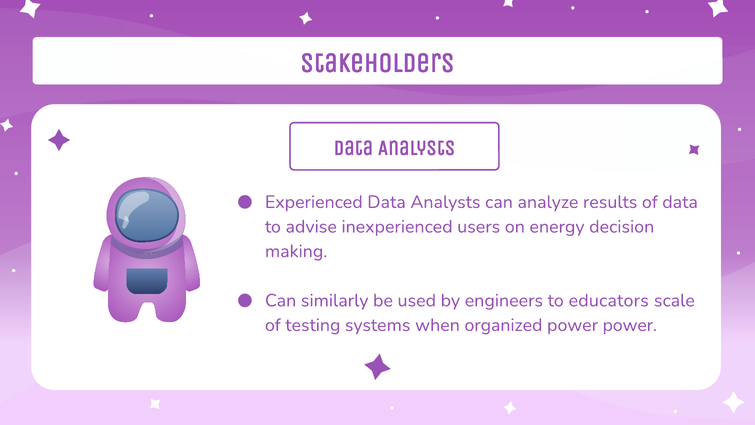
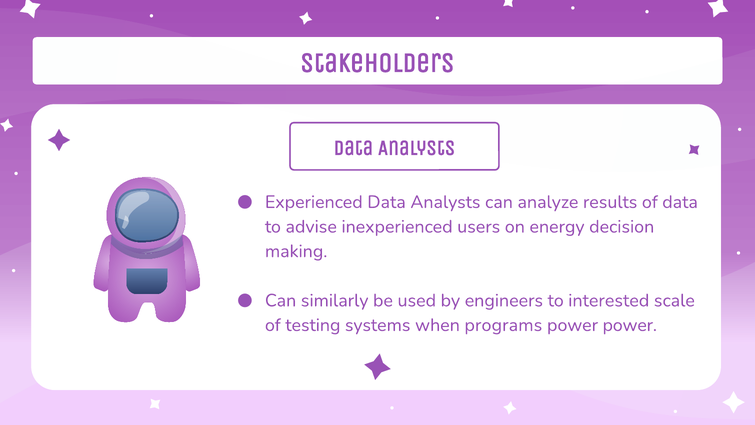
educators: educators -> interested (609, 300)
organized: organized -> programs (503, 325)
